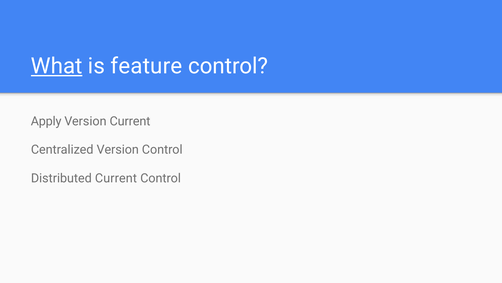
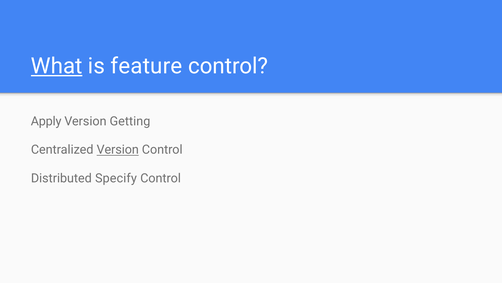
Version Current: Current -> Getting (130, 121)
Version underline: none -> present (118, 150)
Distributed Current: Current -> Specify (116, 178)
